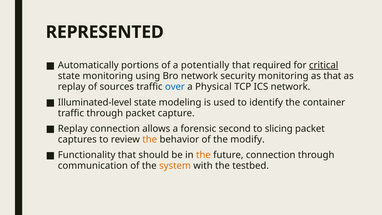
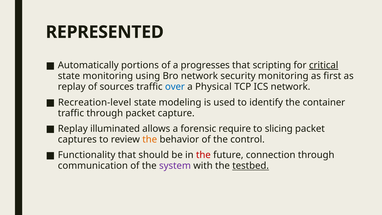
potentially: potentially -> progresses (205, 65)
required: required -> scripting (272, 65)
as that: that -> first (332, 76)
Illuminated-level: Illuminated-level -> Recreation-level (95, 102)
Replay connection: connection -> illuminated (115, 129)
second: second -> require (235, 129)
modify: modify -> control (248, 139)
the colour: orange -> red (203, 155)
system colour: orange -> purple (175, 166)
testbed underline: none -> present (251, 166)
